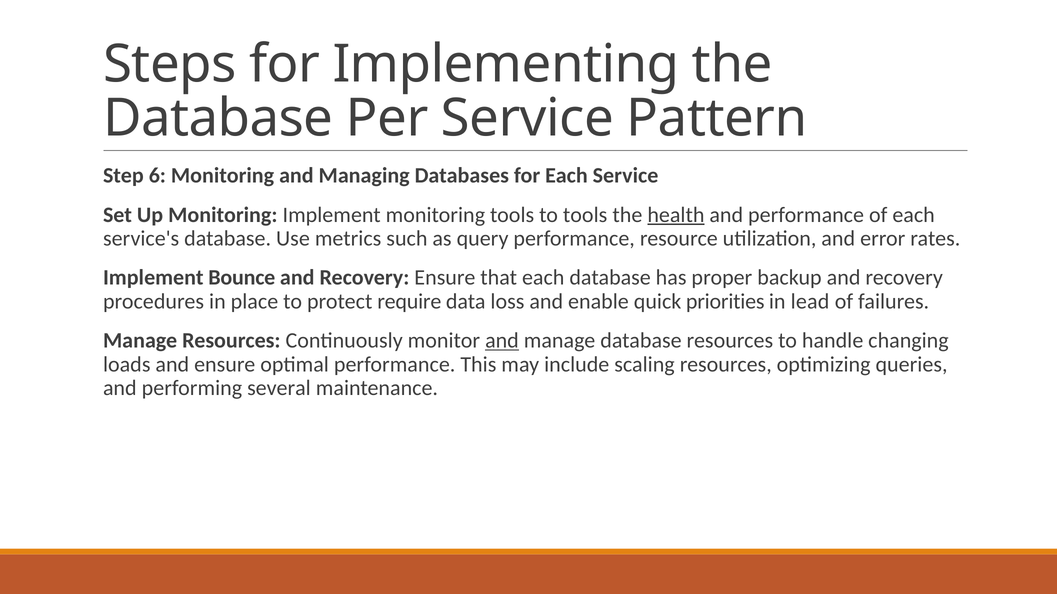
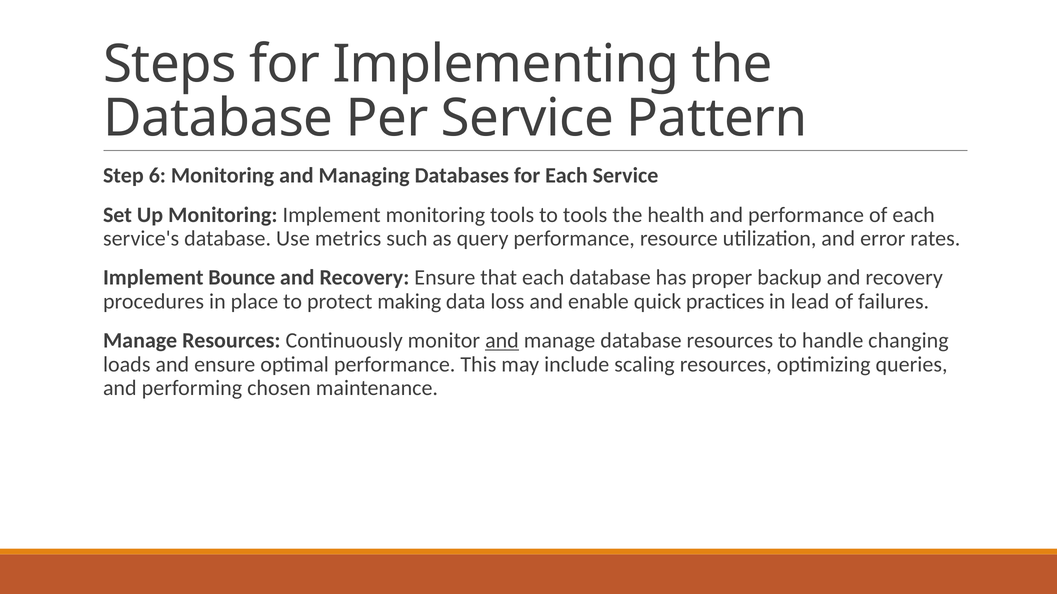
health underline: present -> none (676, 215)
require: require -> making (409, 302)
priorities: priorities -> practices (725, 302)
several: several -> chosen (279, 388)
